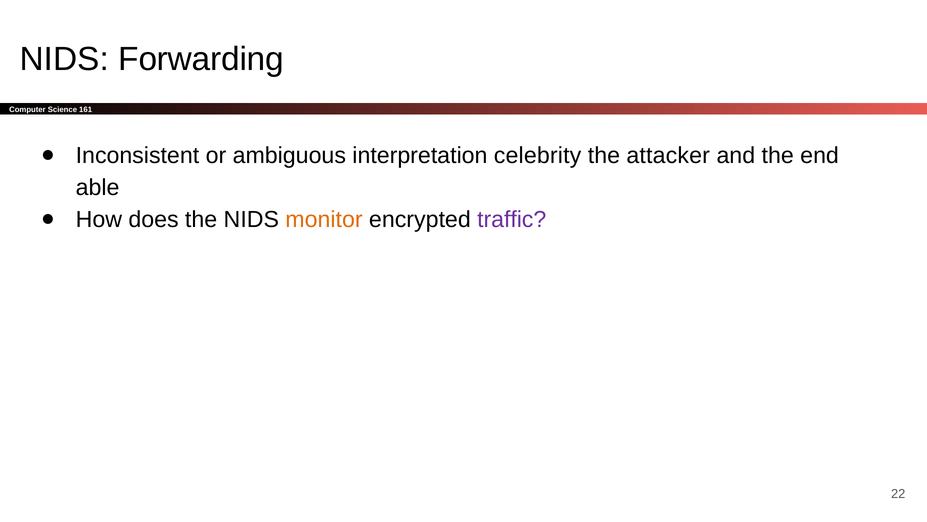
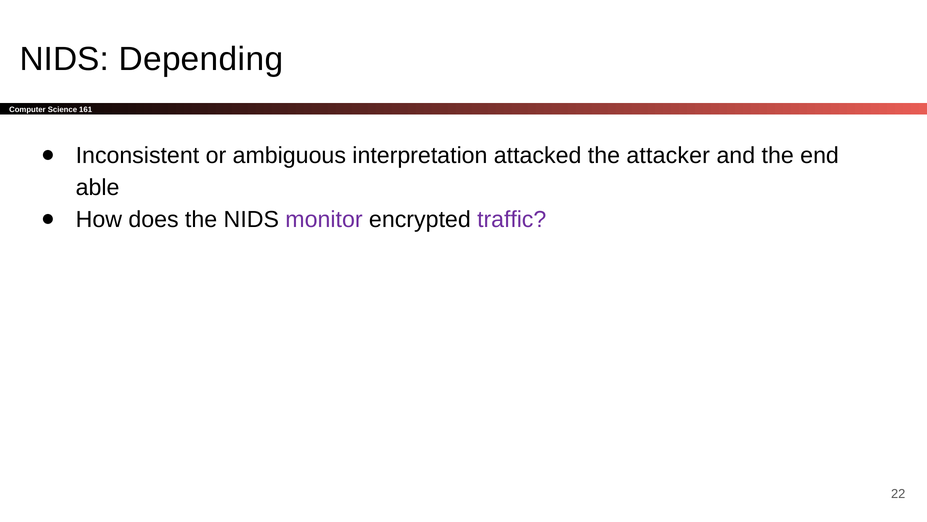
Forwarding: Forwarding -> Depending (201, 59)
celebrity: celebrity -> attacked (538, 155)
monitor colour: orange -> purple (324, 219)
